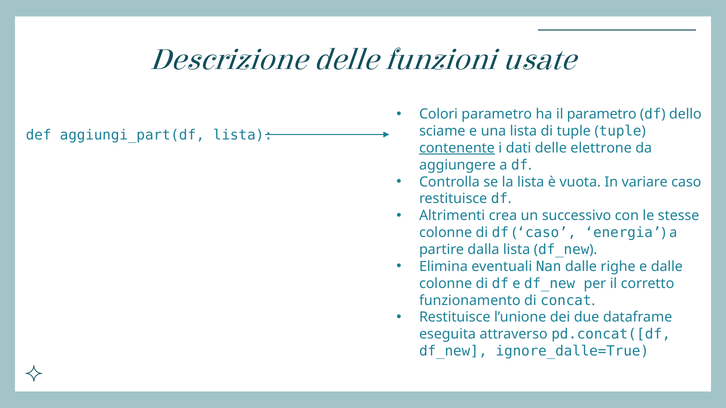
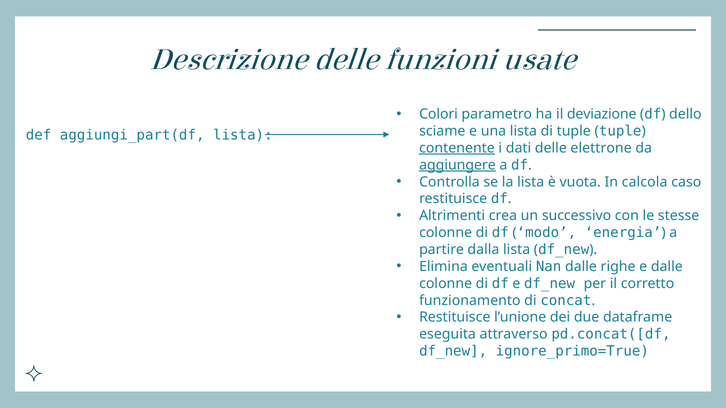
il parametro: parametro -> deviazione (602, 114)
aggiungere underline: none -> present (457, 165)
variare: variare -> calcola (645, 182)
caso: caso -> modo (546, 233)
ignore_dalle=True: ignore_dalle=True -> ignore_primo=True (572, 352)
